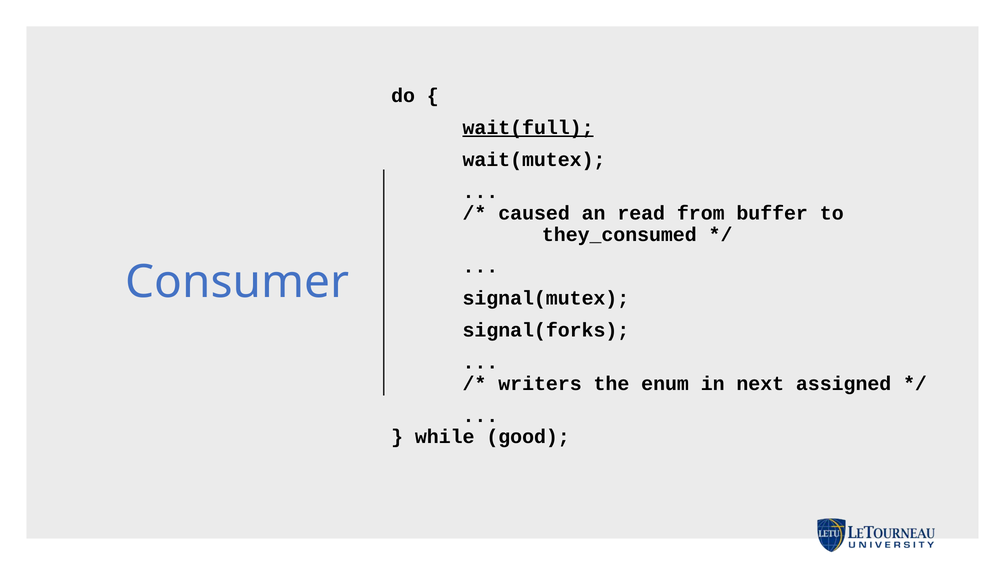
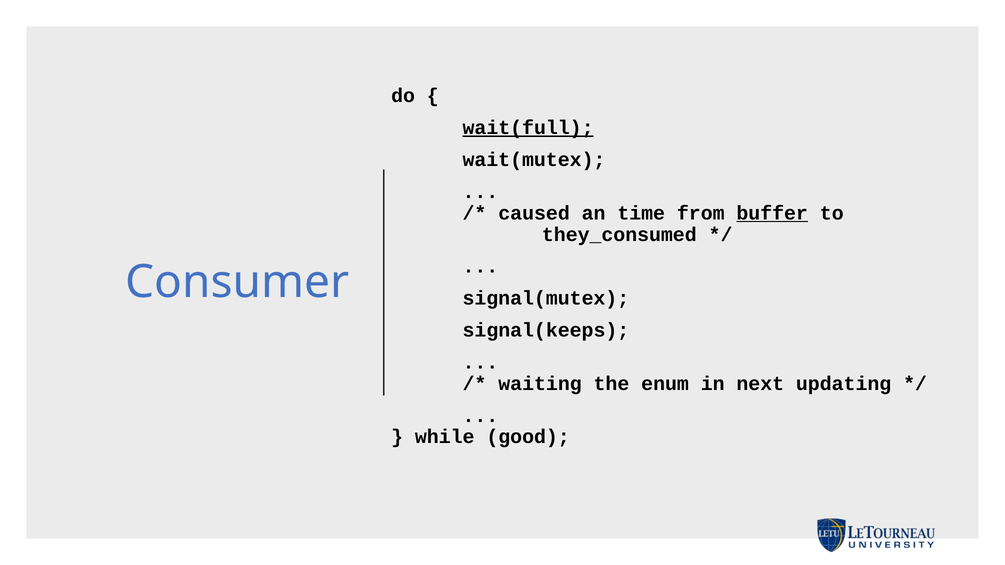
read: read -> time (641, 213)
buffer underline: none -> present (772, 213)
signal(forks: signal(forks -> signal(keeps (546, 330)
writers: writers -> waiting (540, 384)
assigned: assigned -> updating (844, 384)
